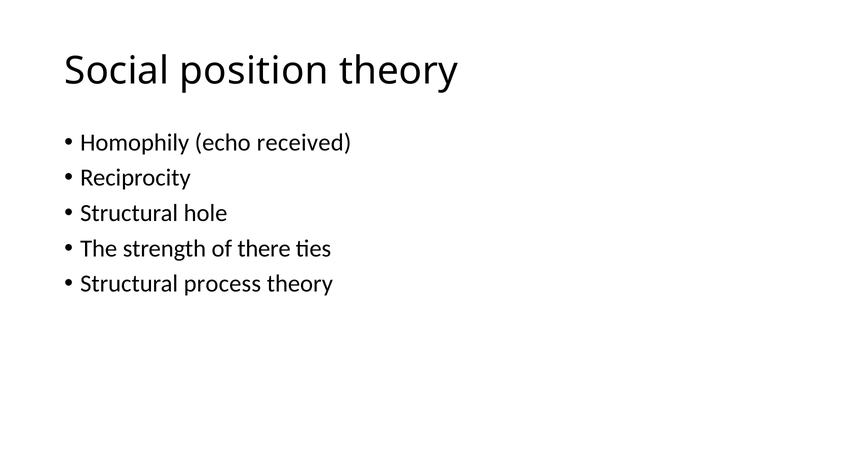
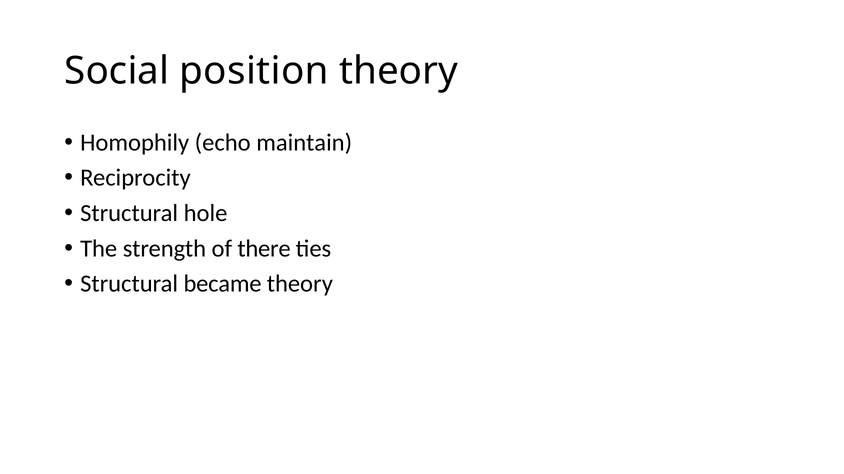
received: received -> maintain (304, 143)
process: process -> became (223, 284)
